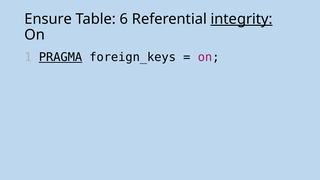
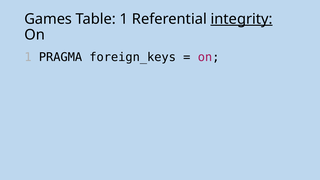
Ensure: Ensure -> Games (48, 19)
Table 6: 6 -> 1 (124, 19)
PRAGMA underline: present -> none (60, 57)
